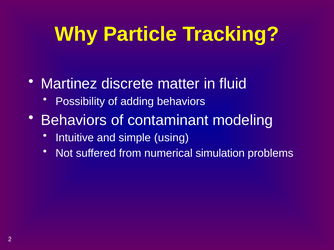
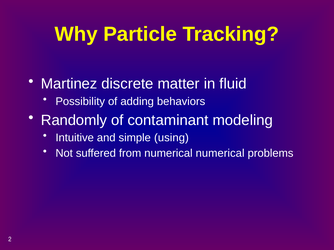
Behaviors: Behaviors -> Randomly (74, 120)
numerical simulation: simulation -> numerical (220, 153)
